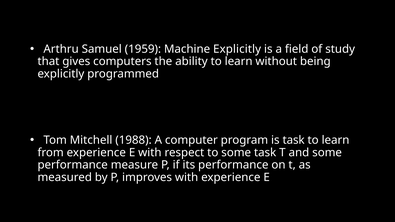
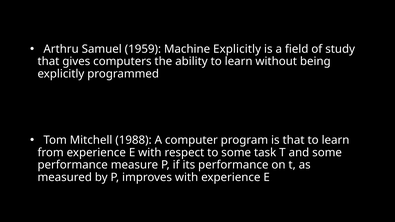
is task: task -> that (294, 140)
